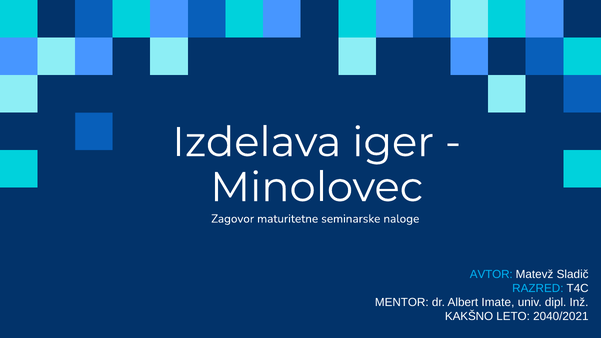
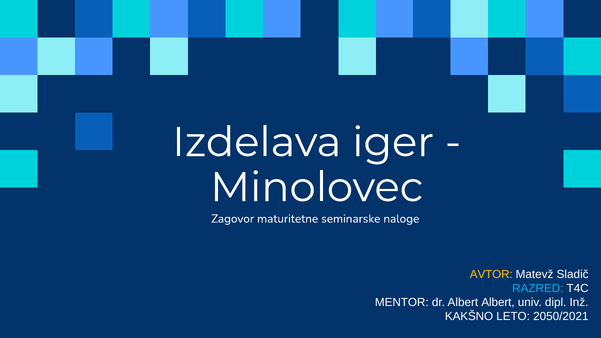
AVTOR colour: light blue -> yellow (491, 274)
Albert Imate: Imate -> Albert (498, 302)
2040/2021: 2040/2021 -> 2050/2021 (561, 316)
